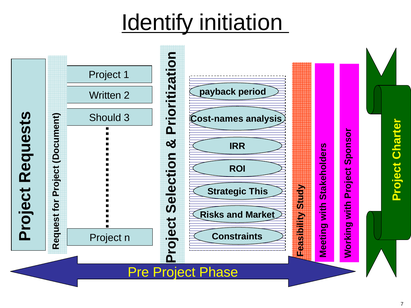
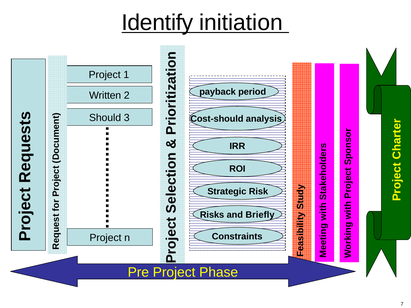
Cost-names: Cost-names -> Cost-should (217, 119)
This: This -> Risk (259, 192)
Market: Market -> Briefly (260, 215)
